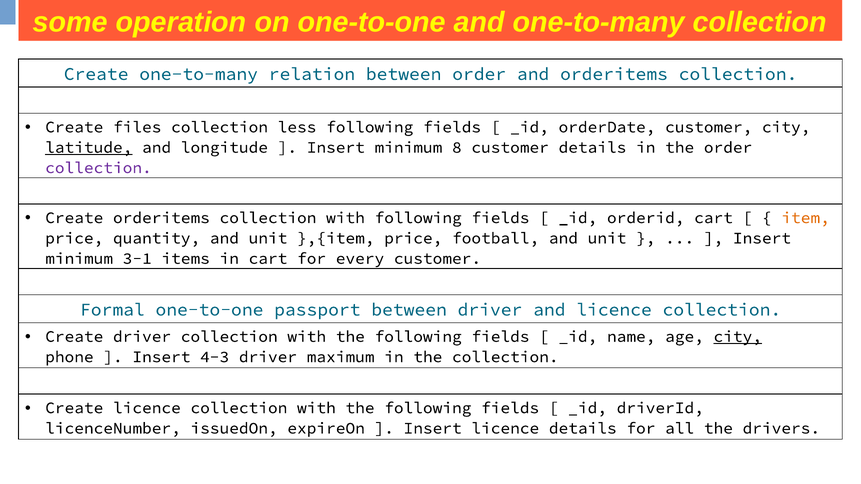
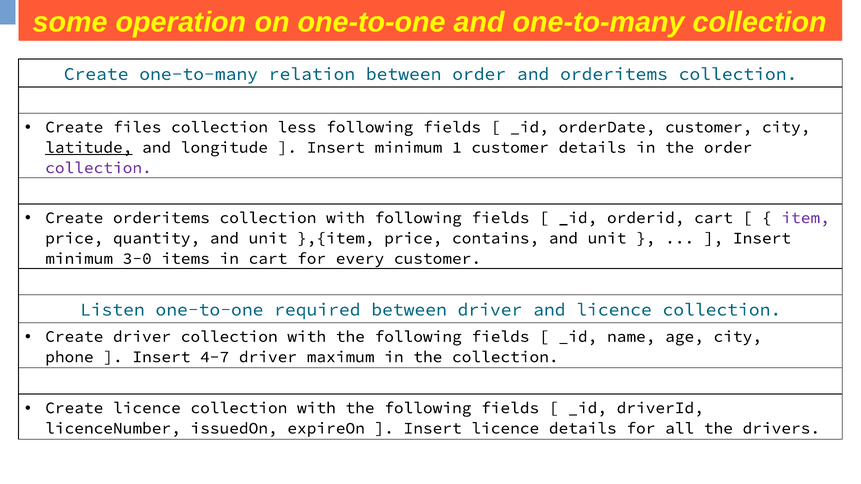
8: 8 -> 1 (457, 147)
item colour: orange -> purple (806, 218)
football: football -> contains (496, 238)
3-1: 3-1 -> 3-0 (137, 259)
Formal: Formal -> Listen (112, 310)
passport: passport -> required (317, 310)
city underline: present -> none (738, 337)
4-3: 4-3 -> 4-7 (215, 357)
